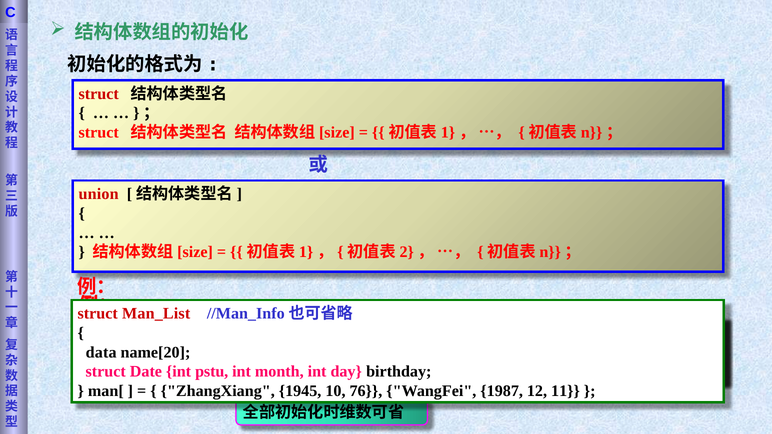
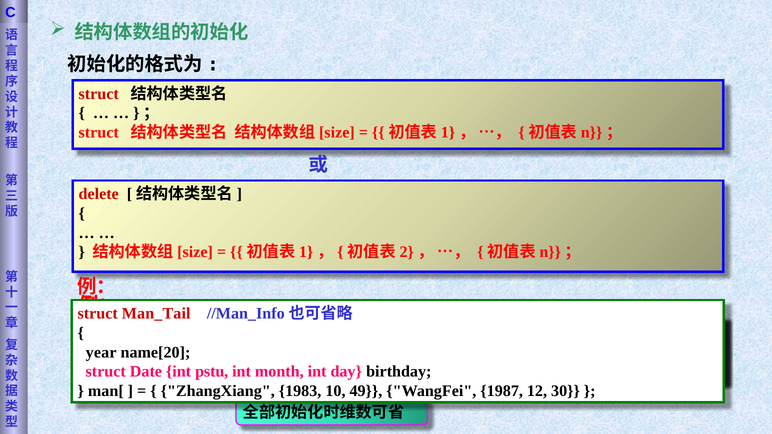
union: union -> delete (99, 194)
Man_List: Man_List -> Man_Tail (156, 314)
data: data -> year (101, 352)
1945: 1945 -> 1983 (300, 391)
76: 76 -> 49 (366, 391)
11: 11 -> 30 (565, 391)
